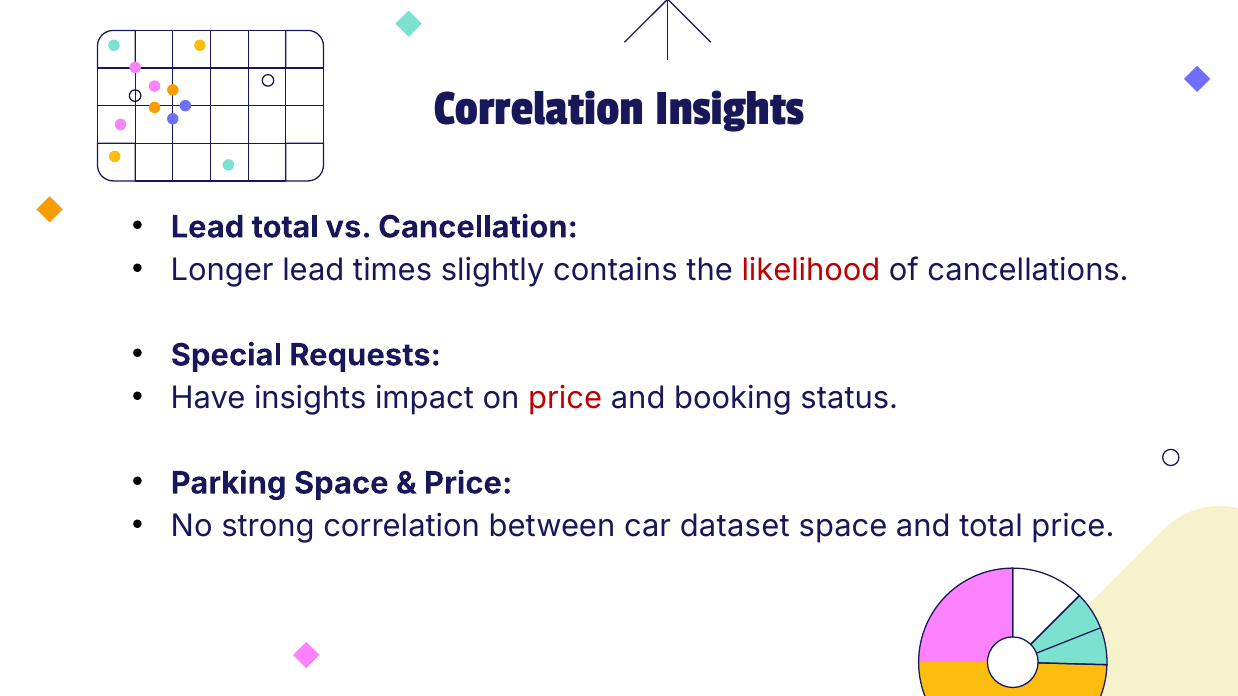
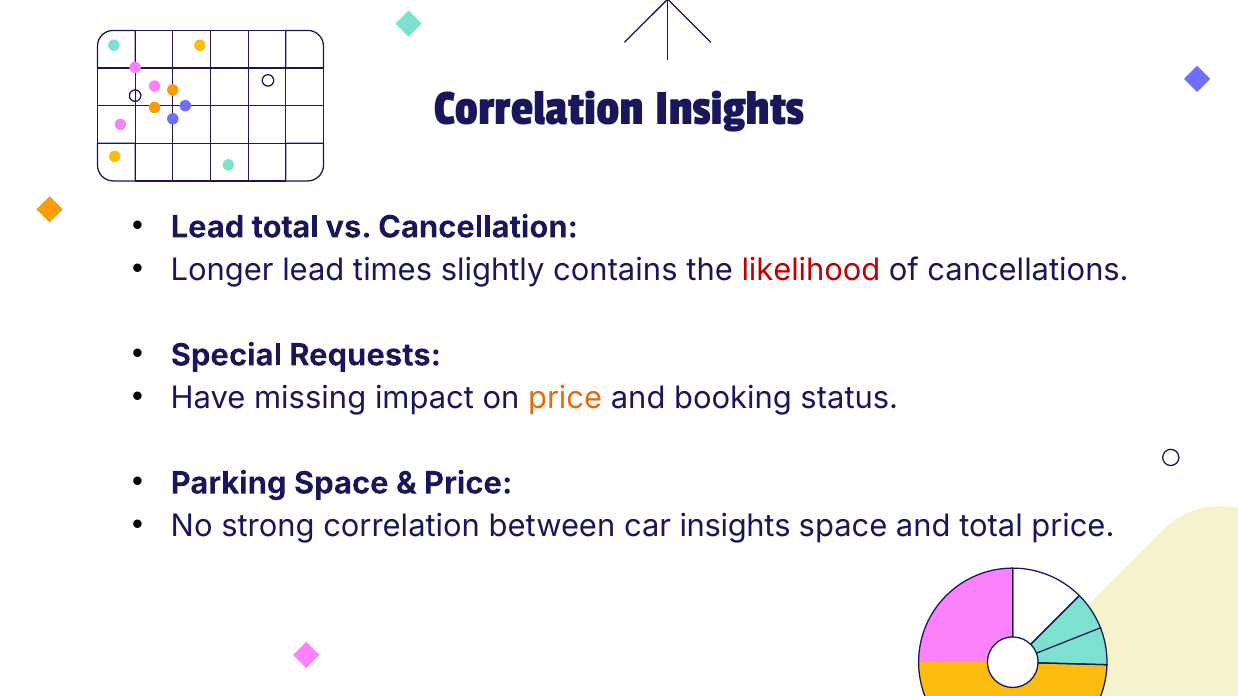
Have insights: insights -> missing (310, 398)
price colour: red -> orange (565, 398)
car dataset: dataset -> insights (735, 526)
